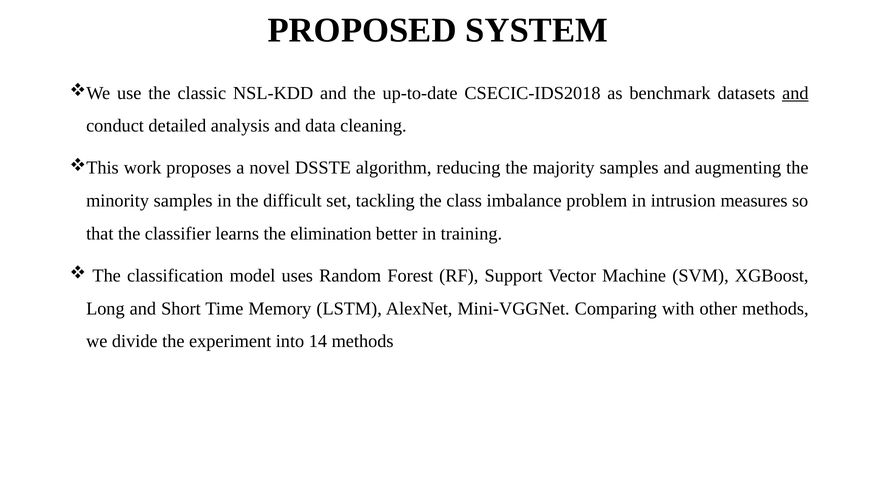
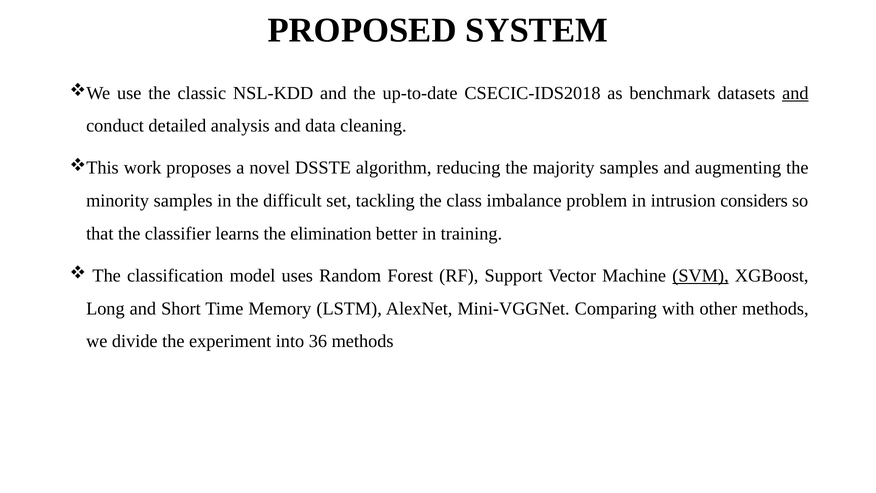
measures: measures -> considers (754, 201)
SVM underline: none -> present (701, 276)
14: 14 -> 36 (318, 341)
